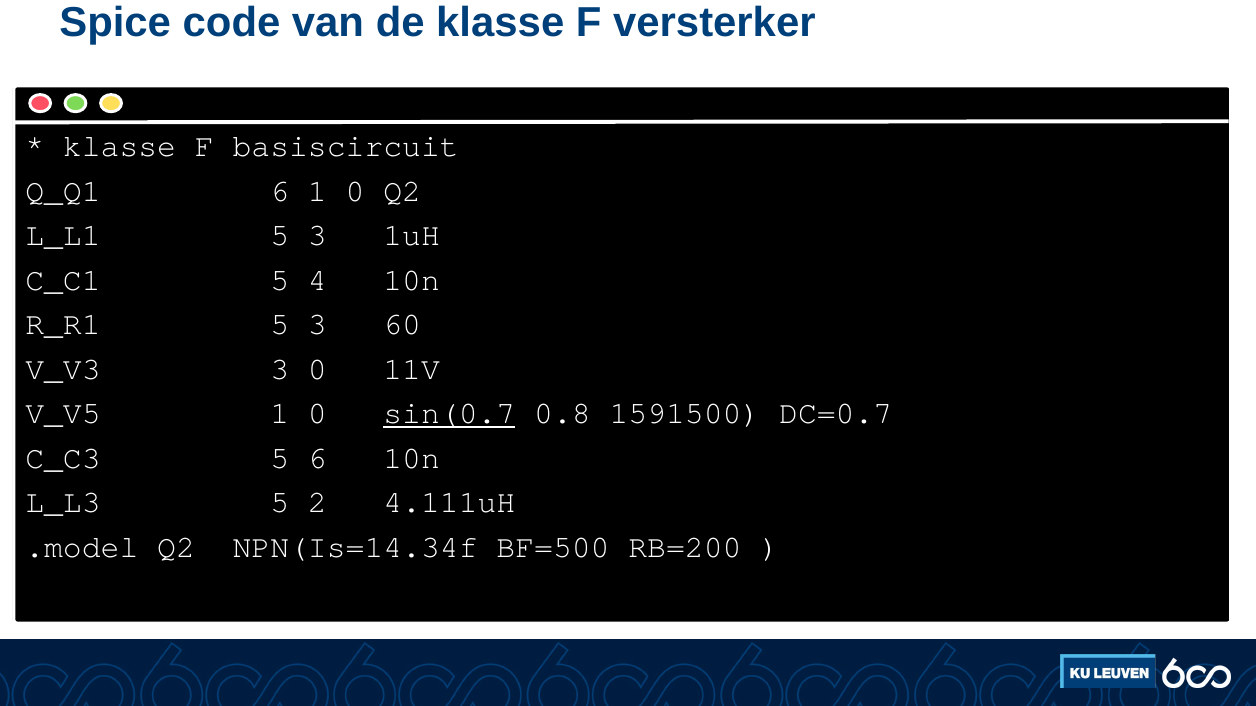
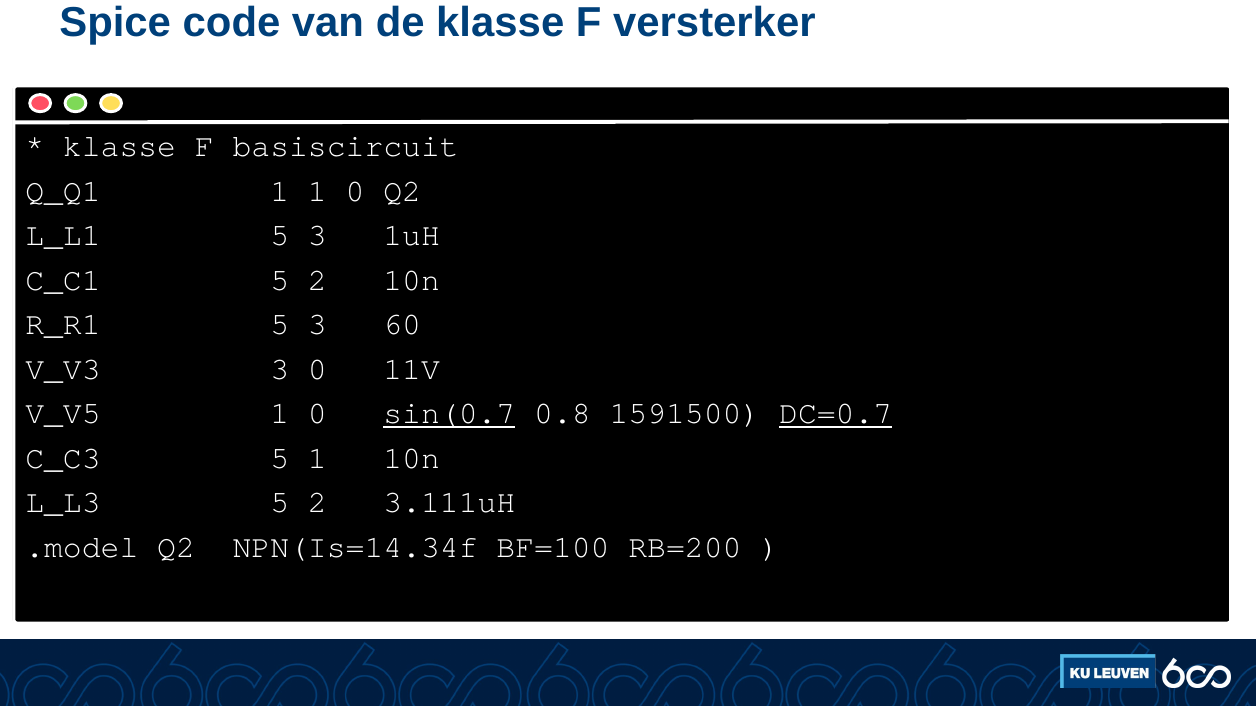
Q_Q1 6: 6 -> 1 (280, 191)
C_C1 5 4: 4 -> 2 (317, 280)
DC=0.7 underline: none -> present (836, 414)
5 6: 6 -> 1 (317, 458)
4.111uH: 4.111uH -> 3.111uH (449, 503)
BF=500: BF=500 -> BF=100 (553, 547)
